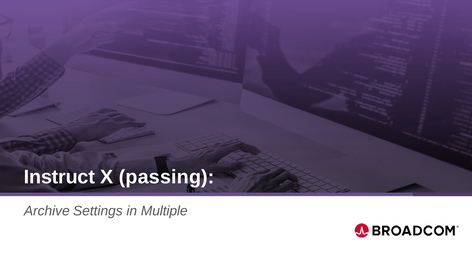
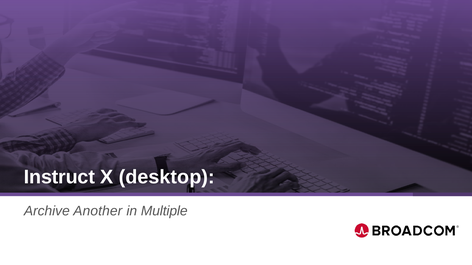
passing: passing -> desktop (167, 178)
Settings: Settings -> Another (98, 211)
